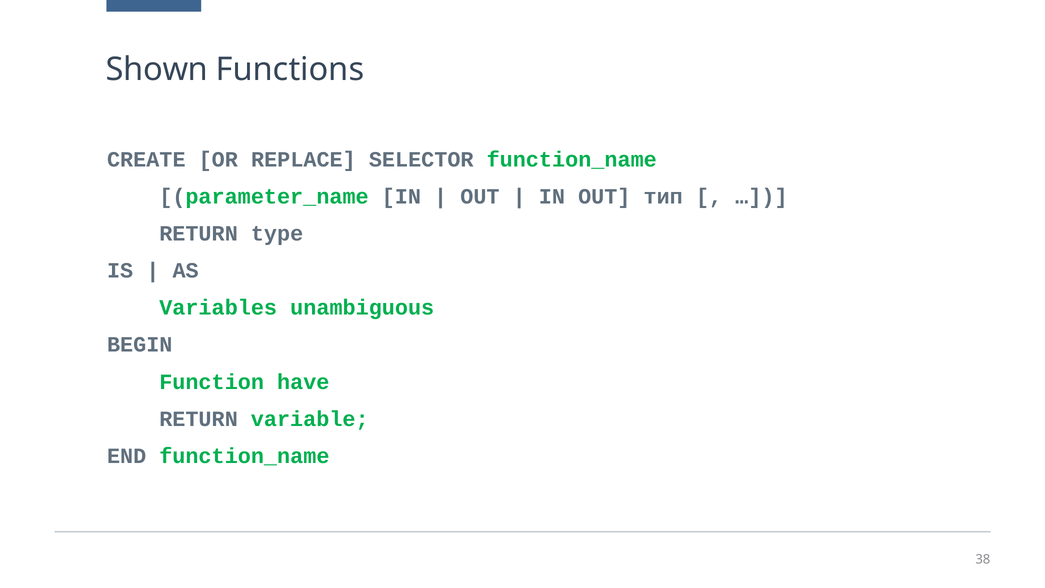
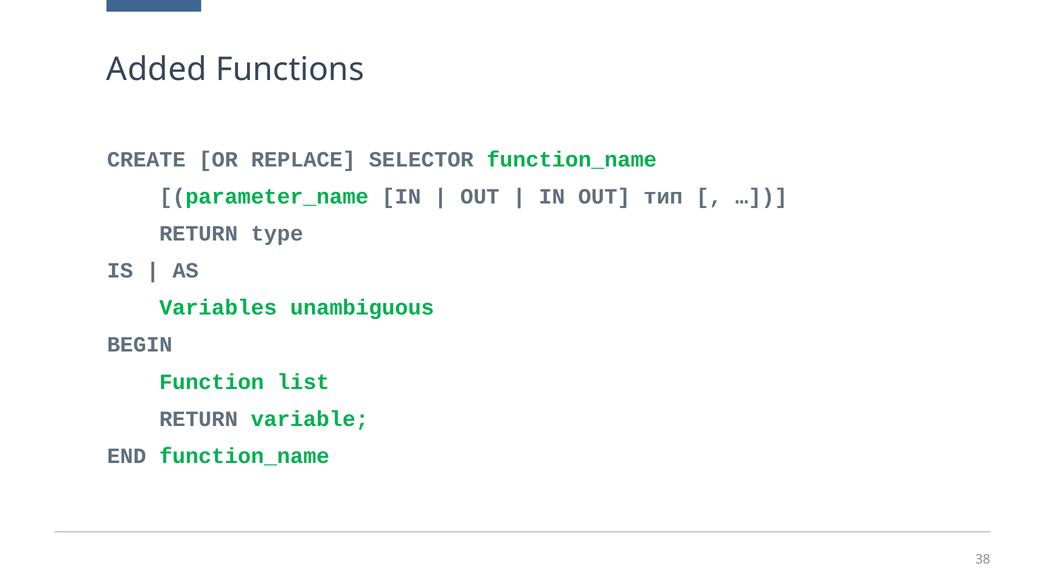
Shown: Shown -> Added (157, 70)
have: have -> list (303, 382)
